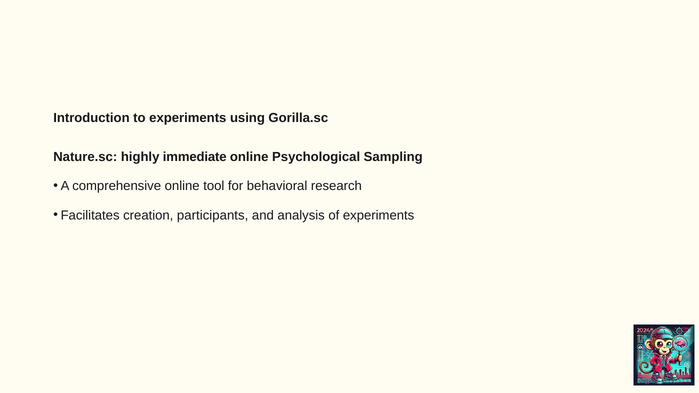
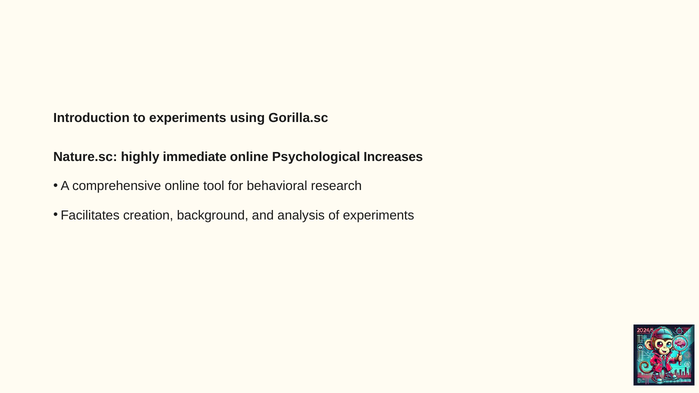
Sampling: Sampling -> Increases (393, 157)
participants: participants -> background (213, 215)
